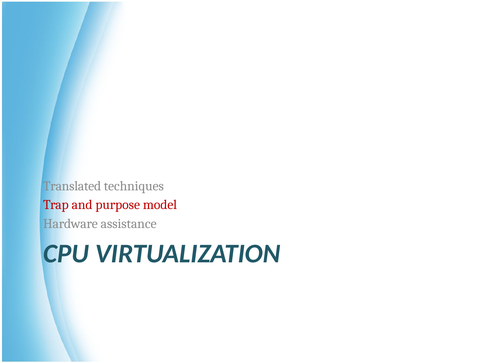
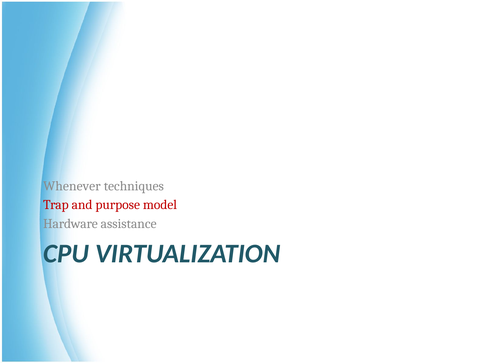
Translated: Translated -> Whenever (72, 186)
